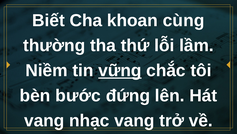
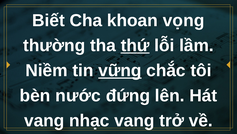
cùng: cùng -> vọng (184, 20)
thứ underline: none -> present (135, 45)
bước: bước -> nước (78, 95)
